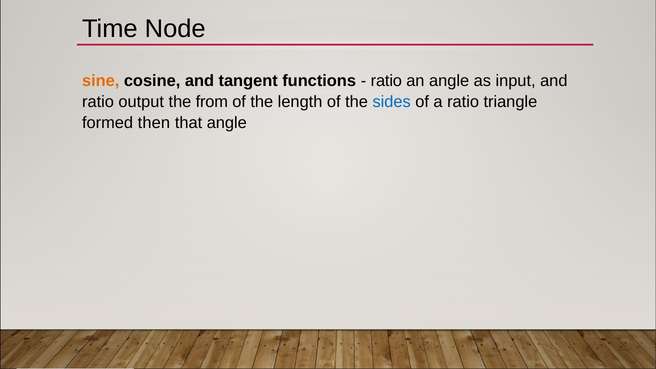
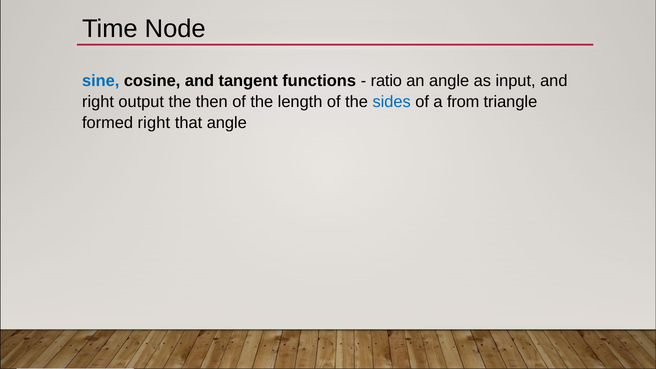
sine colour: orange -> blue (101, 81)
ratio: ratio -> right (98, 102)
from: from -> then (212, 102)
a ratio: ratio -> from (463, 102)
formed then: then -> right (154, 123)
